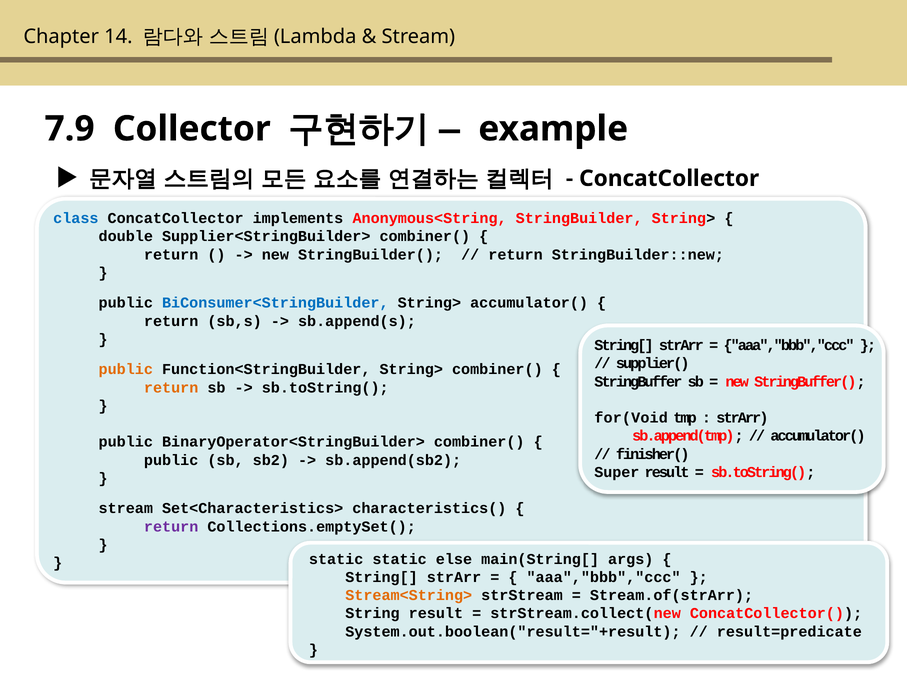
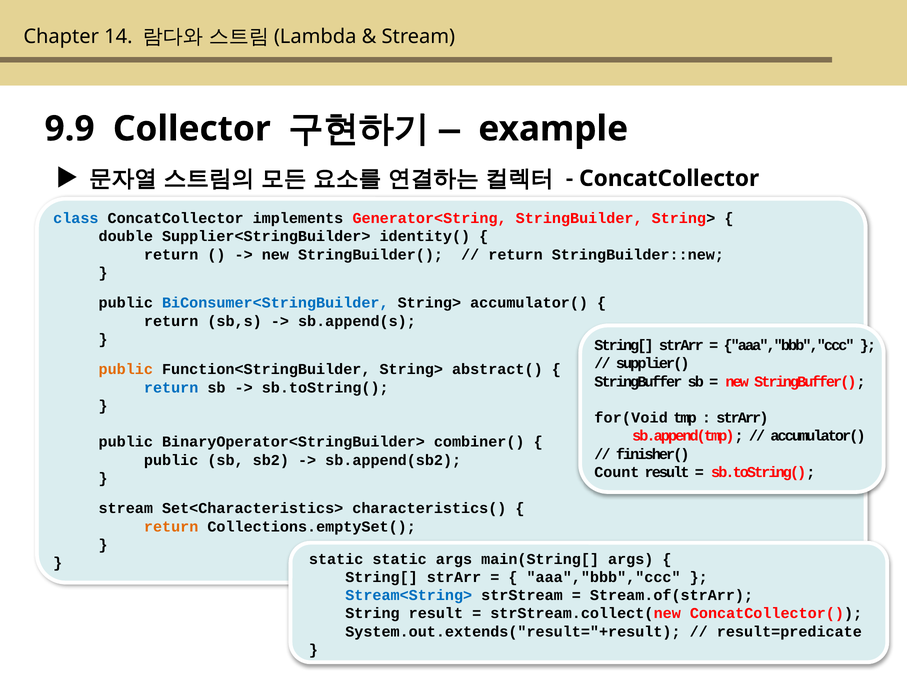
7.9: 7.9 -> 9.9 (70, 129)
Anonymous<String: Anonymous<String -> Generator<String (430, 218)
Supplier<StringBuilder> combiner(: combiner( -> identity( (425, 237)
String> combiner(: combiner( -> abstract( (497, 370)
return colour: orange -> blue (171, 388)
Super: Super -> Count (617, 472)
return colour: purple -> orange (171, 527)
static else: else -> args (454, 559)
Stream<String> colour: orange -> blue (409, 596)
System.out.boolean("result="+result: System.out.boolean("result="+result -> System.out.extends("result="+result (513, 632)
